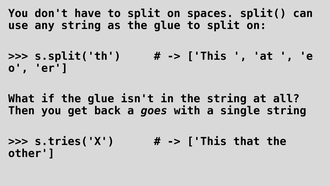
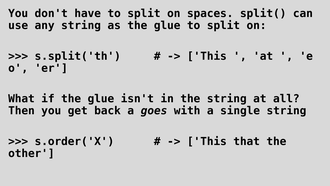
s.tries('X: s.tries('X -> s.order('X (74, 141)
